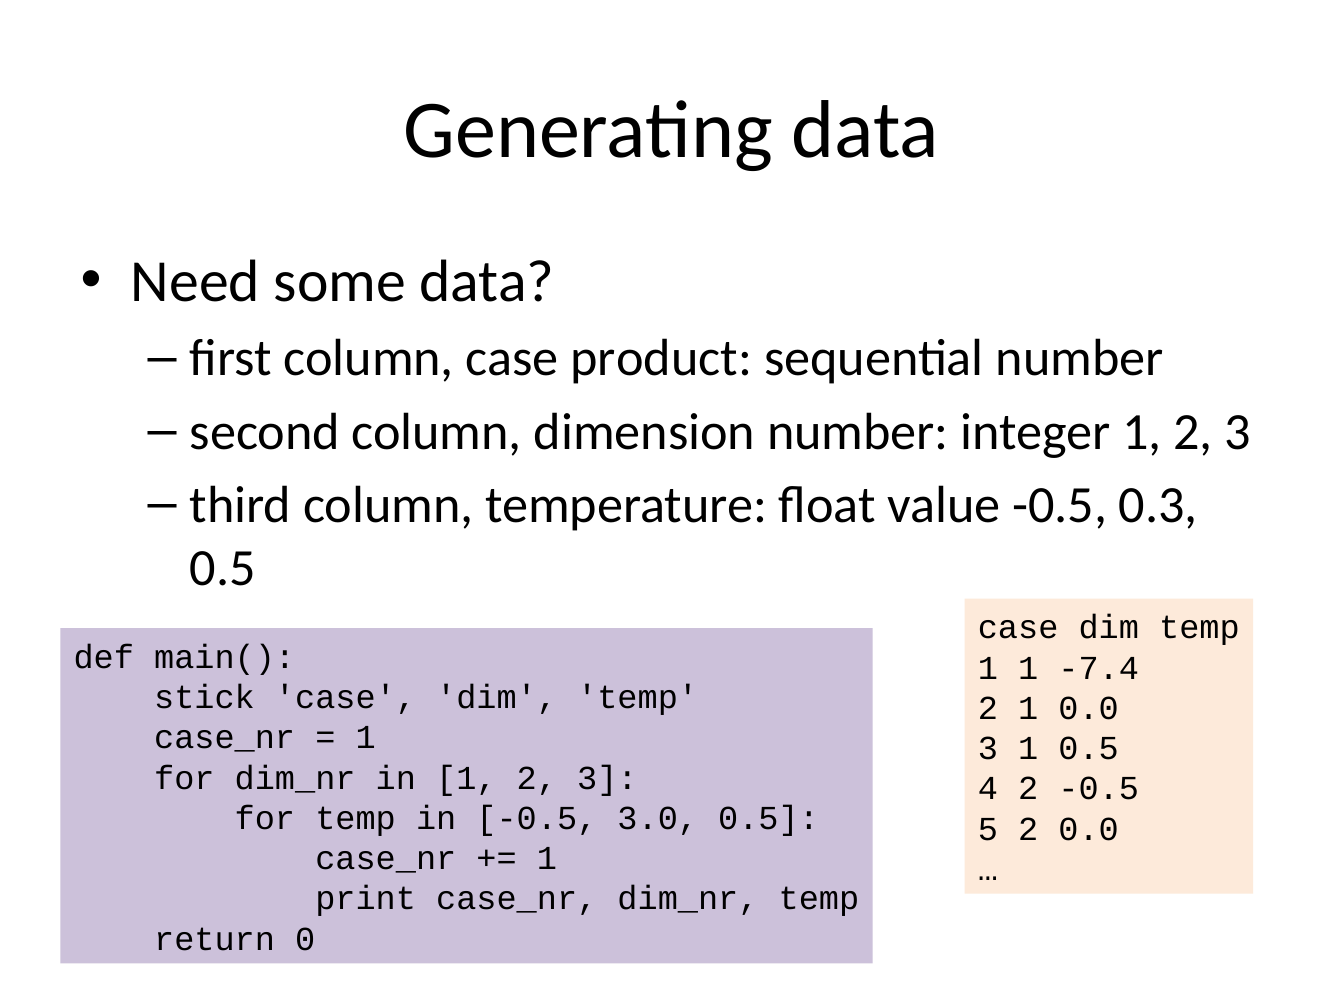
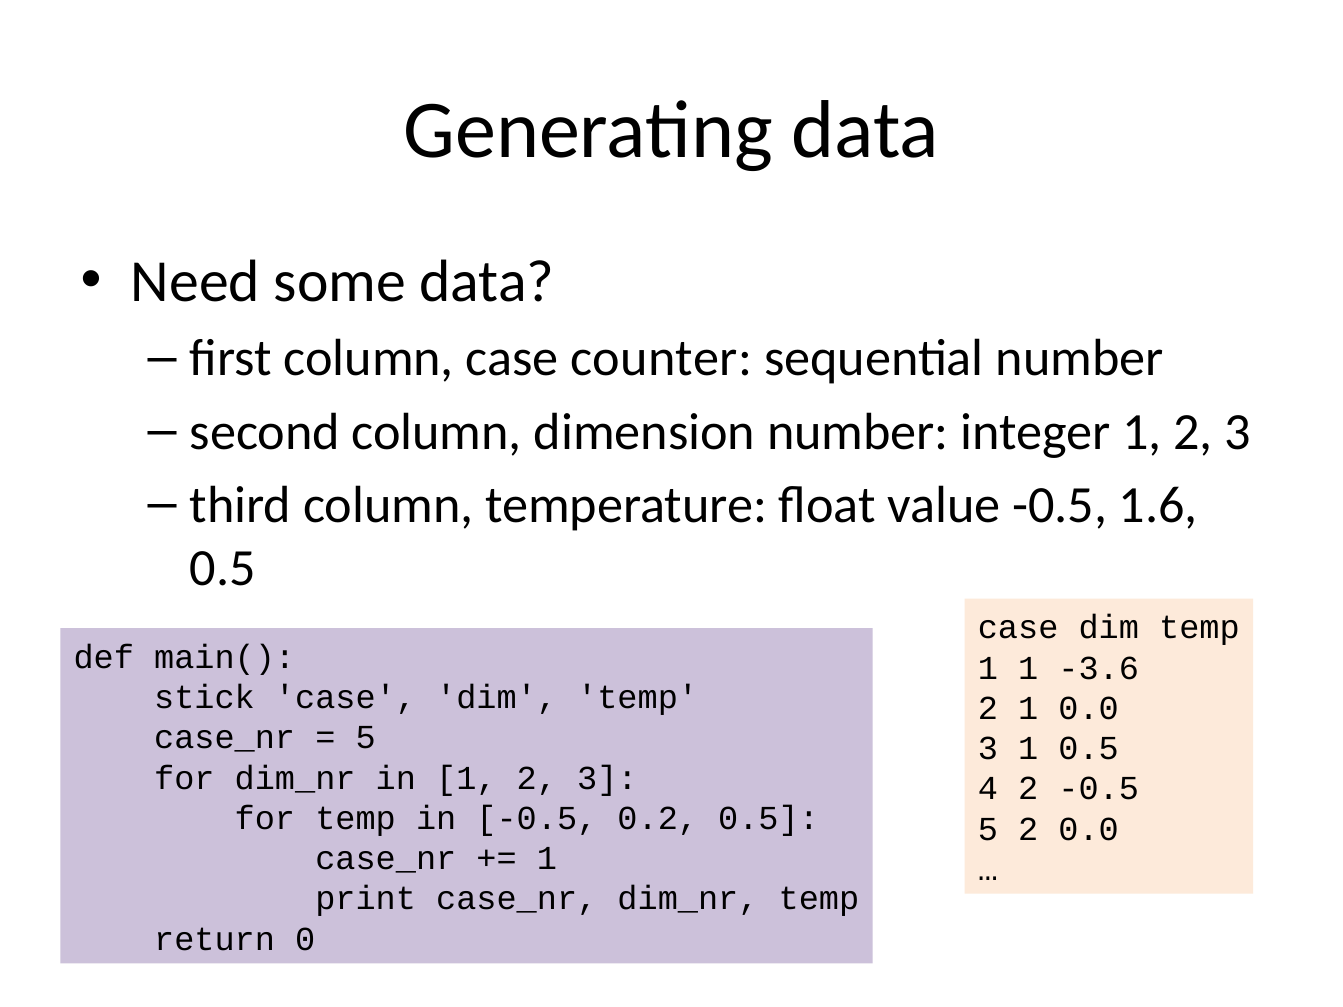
product: product -> counter (661, 359)
0.3: 0.3 -> 1.6 (1158, 505)
-7.4: -7.4 -> -3.6 (1099, 668)
1: 1 -> 5 (366, 738)
3.0: 3.0 -> 0.2 (658, 819)
